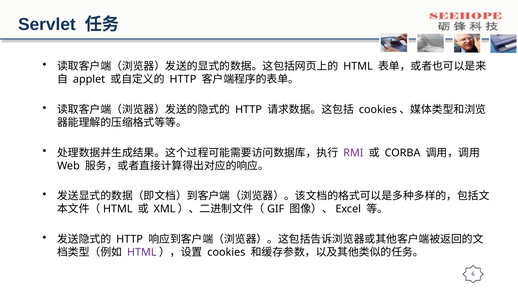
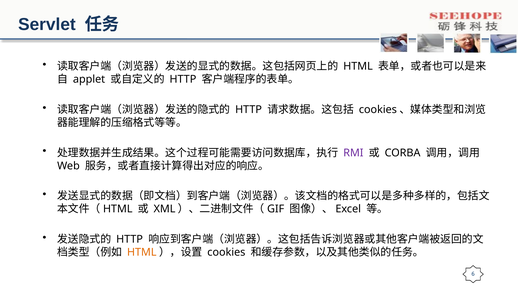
HTML colour: purple -> orange (142, 252)
